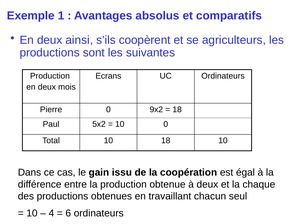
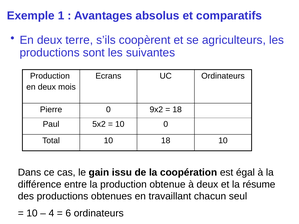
ainsi: ainsi -> terre (79, 40)
chaque: chaque -> résume (259, 185)
